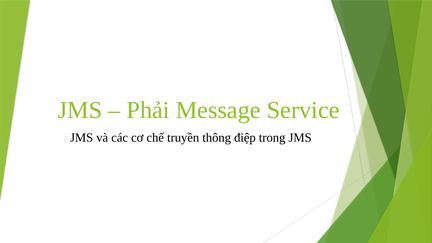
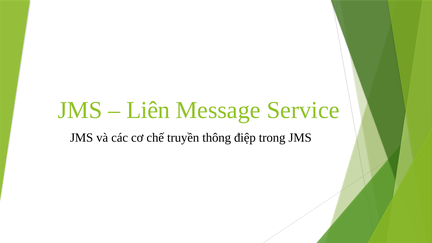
Phải: Phải -> Liên (148, 110)
